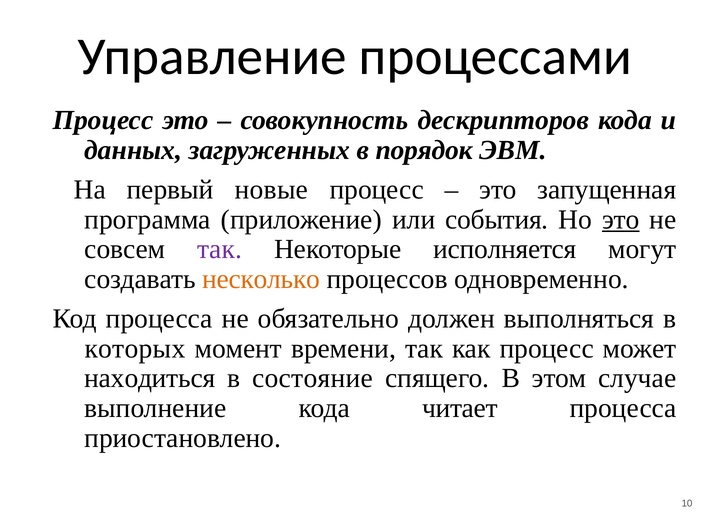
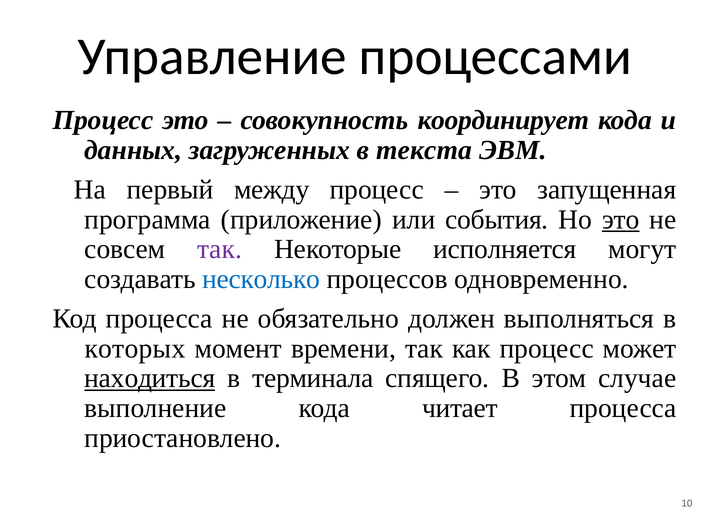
дескрипторов: дескрипторов -> координирует (503, 120)
порядок: порядок -> текста (424, 150)
новые: новые -> между (272, 190)
несколько colour: orange -> blue (261, 279)
находиться underline: none -> present (150, 378)
состояние: состояние -> терминала (313, 378)
